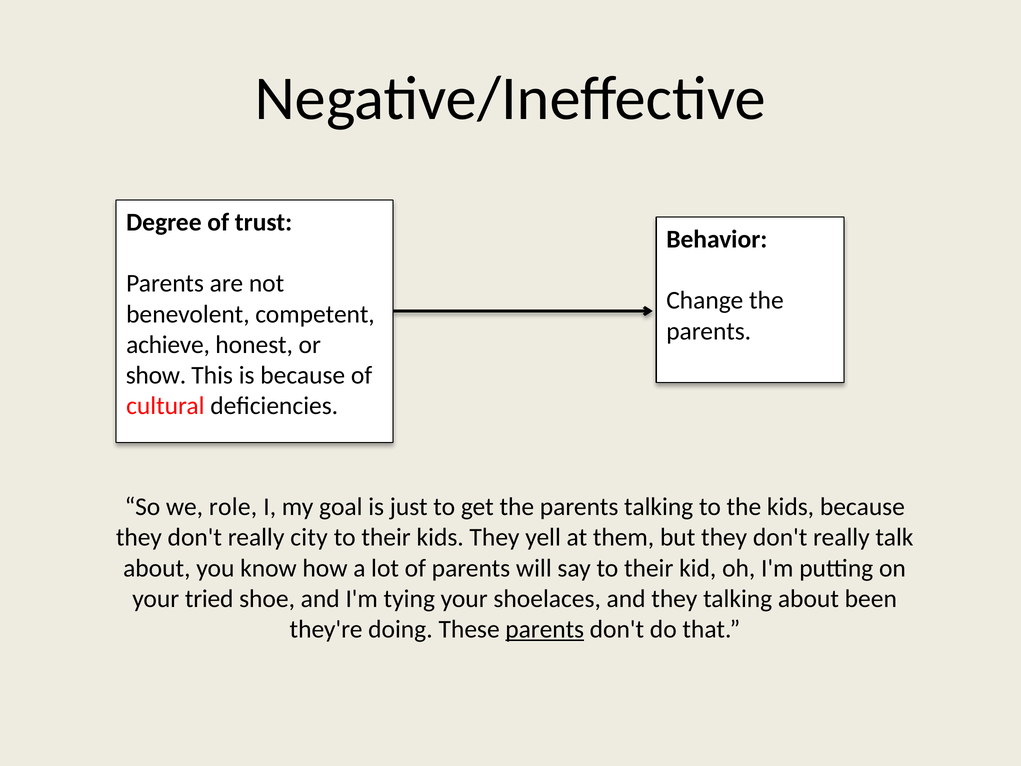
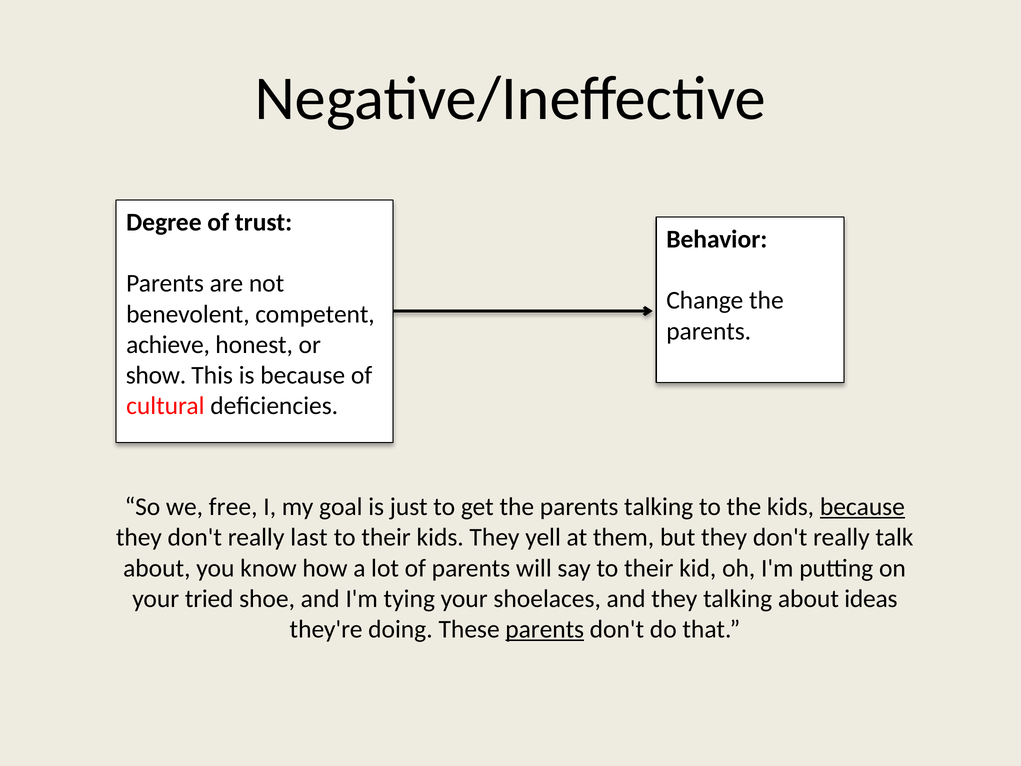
role: role -> free (233, 507)
because underline: none -> present (862, 507)
city: city -> last (309, 537)
been: been -> ideas (871, 599)
